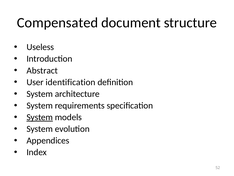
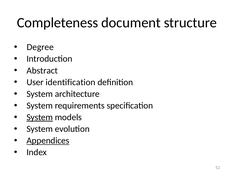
Compensated: Compensated -> Completeness (58, 23)
Useless: Useless -> Degree (40, 47)
Appendices underline: none -> present (48, 140)
